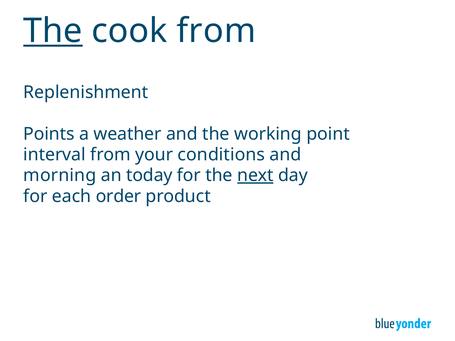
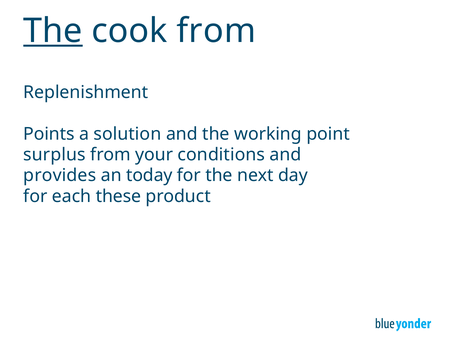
weather: weather -> solution (127, 134)
interval: interval -> surplus (54, 155)
morning: morning -> provides (60, 176)
next underline: present -> none (255, 176)
order: order -> these (118, 196)
